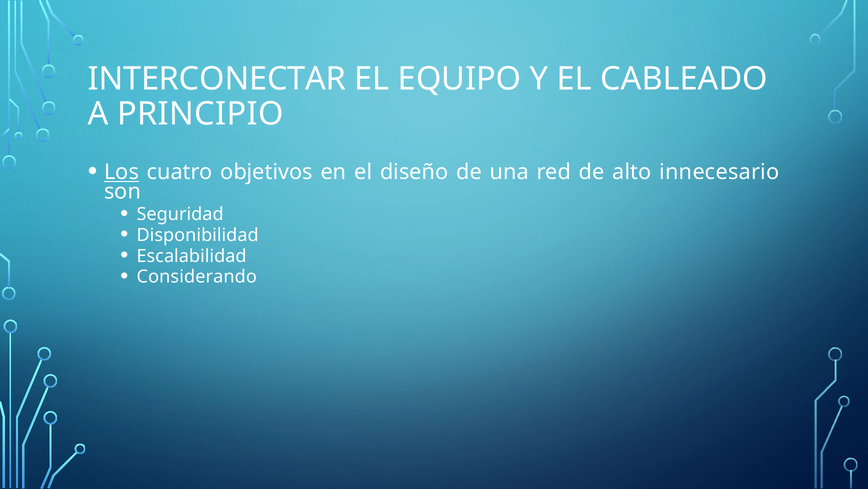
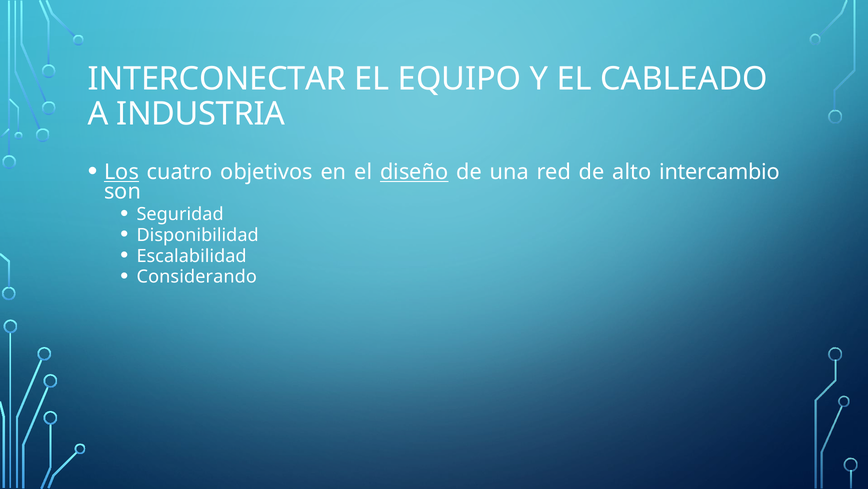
PRINCIPIO: PRINCIPIO -> INDUSTRIA (201, 114)
diseño underline: none -> present (414, 172)
innecesario: innecesario -> intercambio (720, 172)
